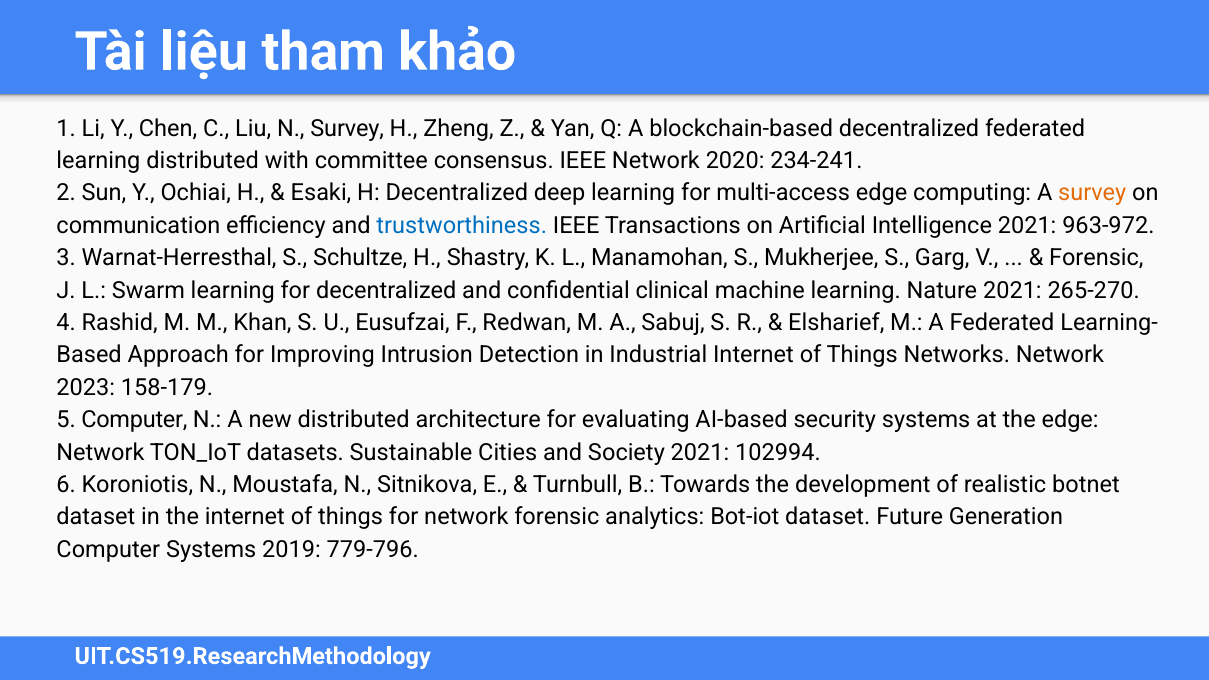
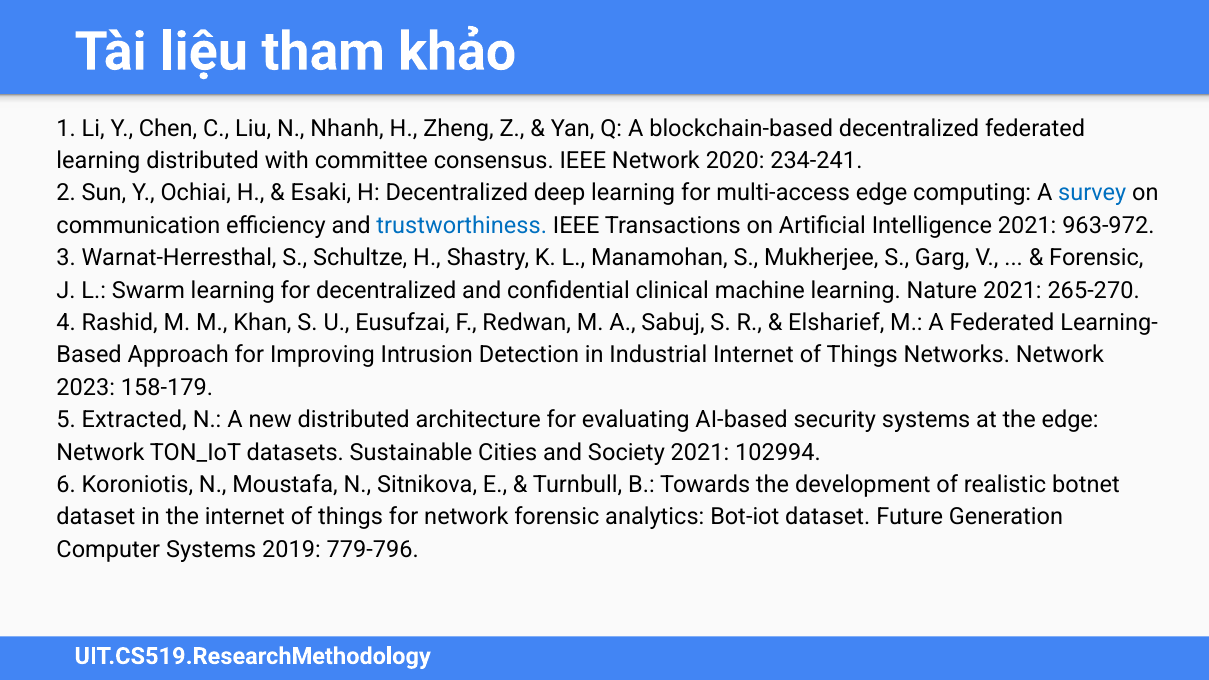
N Survey: Survey -> Nhanh (347, 128)
survey colour: orange -> blue (1092, 193)
5 Computer: Computer -> Extracted (134, 420)
